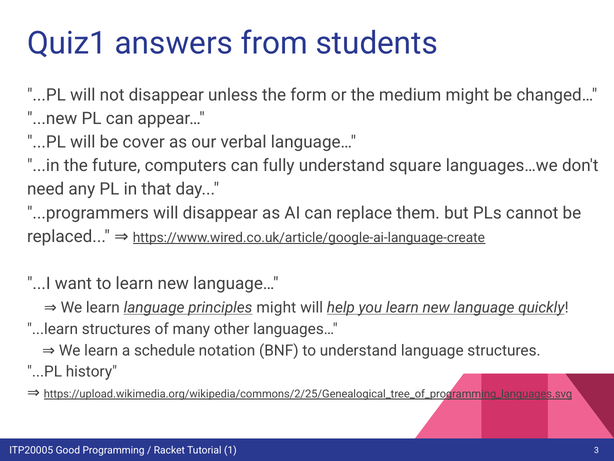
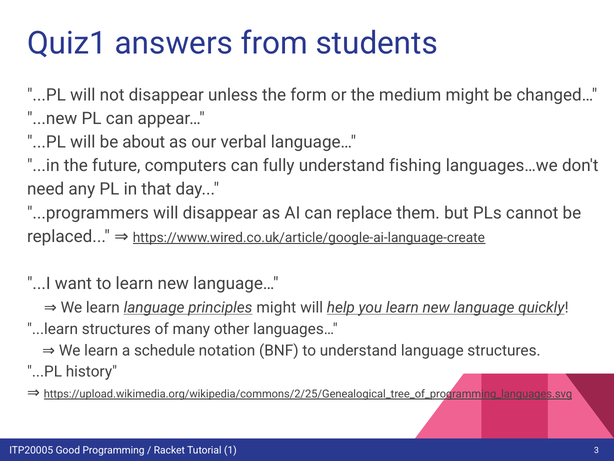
cover: cover -> about (144, 142)
square: square -> fishing (415, 166)
